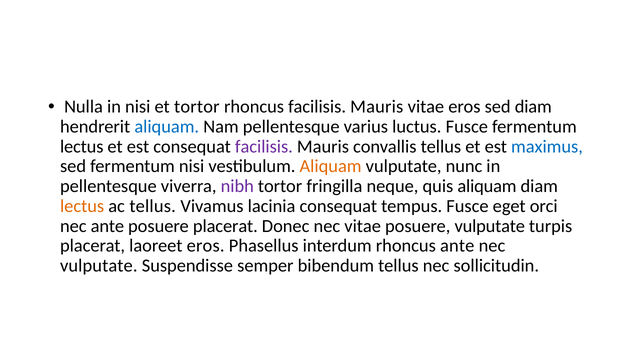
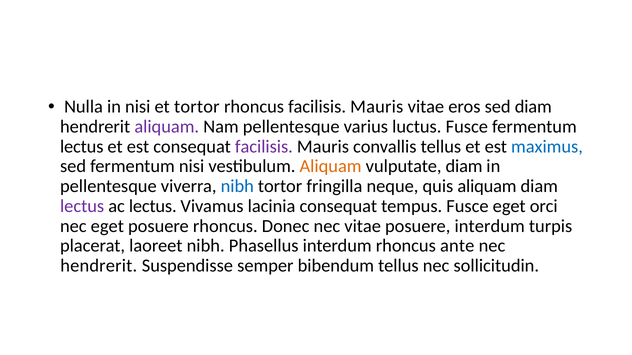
aliquam colour: blue -> purple (167, 127)
vulputate nunc: nunc -> diam (464, 167)
nibh colour: purple -> blue (237, 186)
lectus colour: orange -> purple (82, 206)
ac tellus: tellus -> lectus (153, 206)
nec ante: ante -> eget (107, 226)
posuere placerat: placerat -> rhoncus (225, 226)
posuere vulputate: vulputate -> interdum (490, 226)
laoreet eros: eros -> nibh (206, 246)
vulputate: vulputate -> hendrerit (99, 266)
